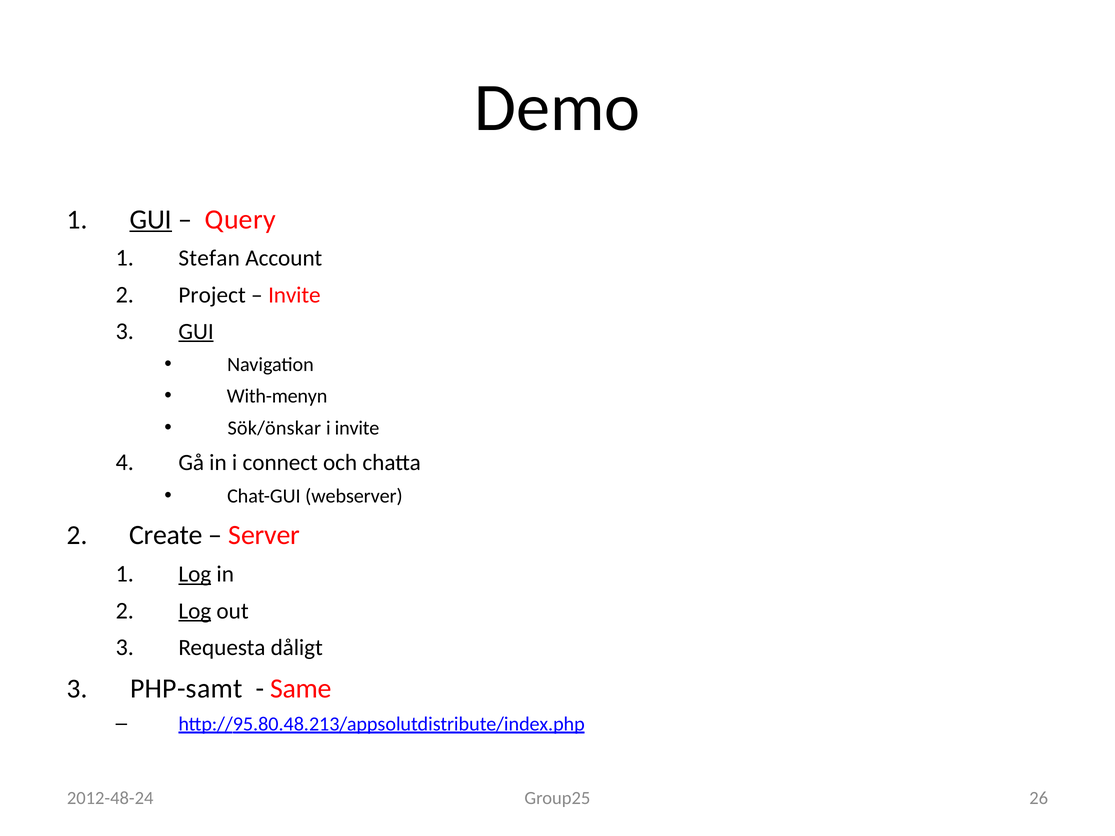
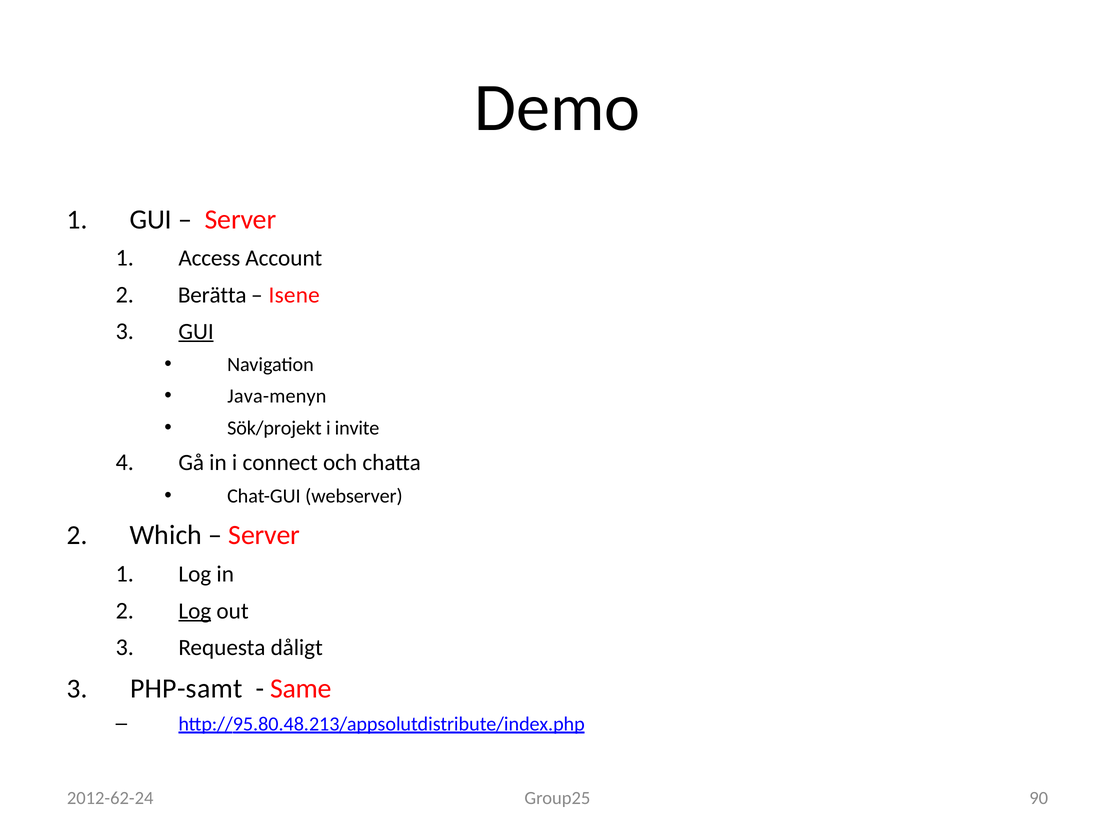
GUI underline: present -> none (151, 219)
Query: Query -> Server (241, 219)
Stefan: Stefan -> Access (209, 258)
Project: Project -> Berätta (212, 295)
Invite: Invite -> Isene (294, 295)
With-menyn: With-menyn -> Java-menyn (277, 396)
Sök/önskar: Sök/önskar -> Sök/projekt (274, 428)
Create: Create -> Which (166, 535)
Log underline: present -> none (195, 574)
26: 26 -> 90 (1039, 798)
2012-48-24: 2012-48-24 -> 2012-62-24 (110, 799)
